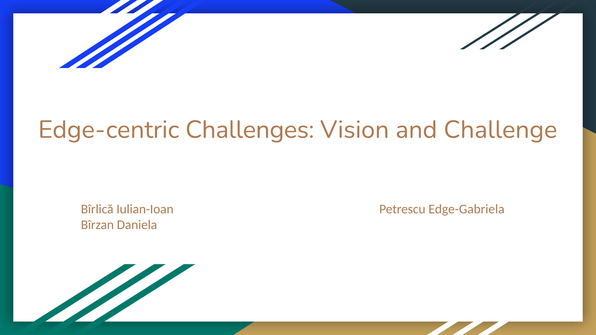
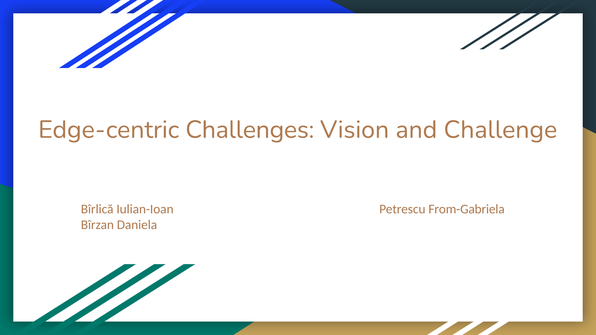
Edge-Gabriela: Edge-Gabriela -> From-Gabriela (467, 209)
